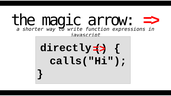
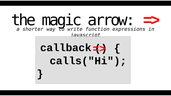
directly: directly -> callback (66, 48)
